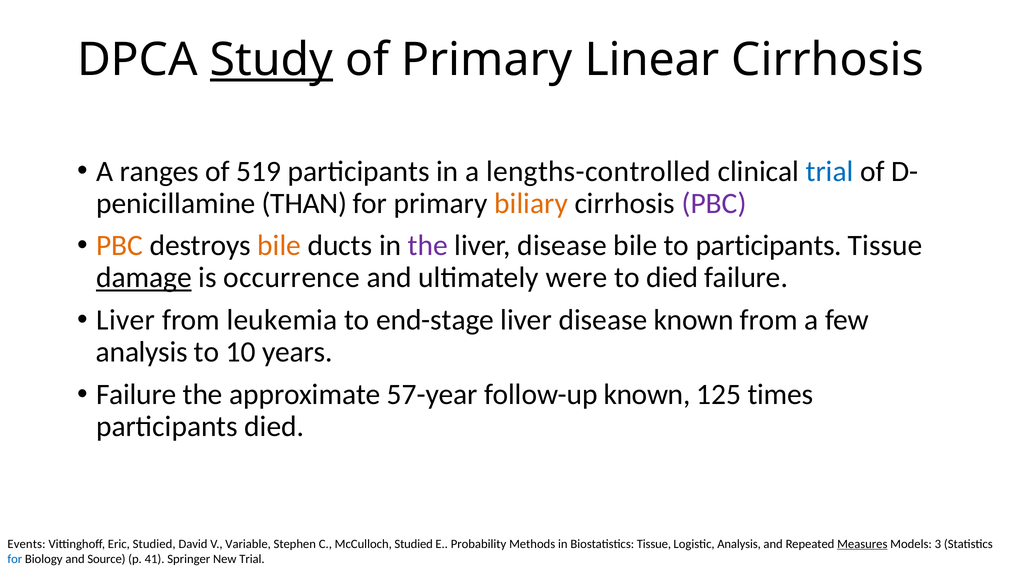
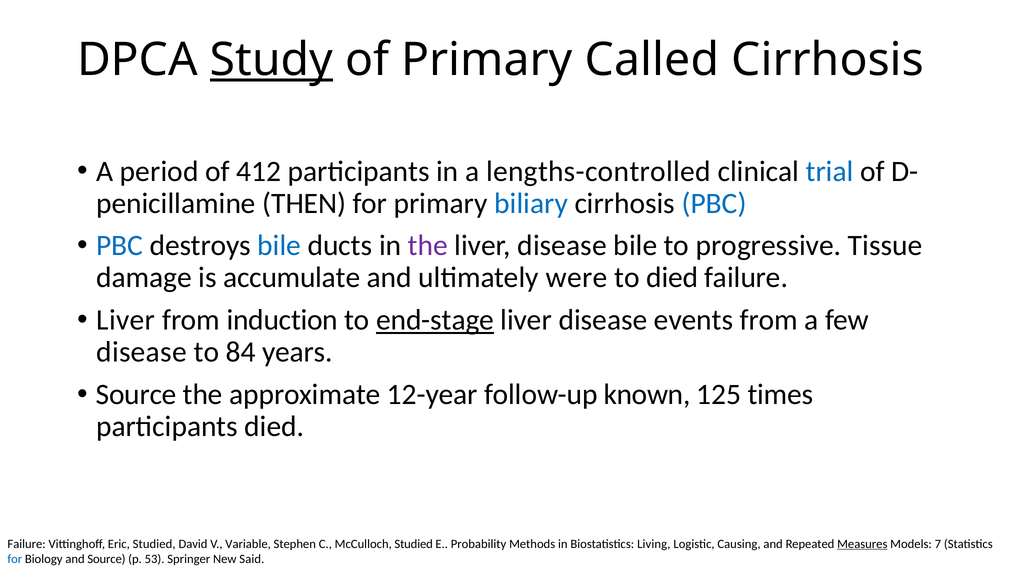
Linear: Linear -> Called (652, 60)
ranges: ranges -> period (159, 171)
519: 519 -> 412 (259, 171)
THAN: THAN -> THEN (304, 203)
biliary colour: orange -> blue (531, 203)
PBC colour: purple -> blue (714, 203)
PBC colour: orange -> blue (120, 245)
bile colour: orange -> blue (279, 245)
to participants: participants -> progressive (769, 245)
damage underline: present -> none (144, 277)
occurrence: occurrence -> accumulate (292, 277)
leukemia: leukemia -> induction (282, 320)
end-stage underline: none -> present (435, 320)
disease known: known -> events (694, 320)
analysis: analysis -> disease (142, 352)
10: 10 -> 84 (241, 352)
Failure: Failure -> Source (136, 394)
57-year: 57-year -> 12-year (432, 394)
Events: Events -> Failure (27, 543)
Biostatistics Tissue: Tissue -> Living (654, 543)
Logistic Analysis: Analysis -> Causing (739, 543)
3: 3 -> 7 (938, 543)
41: 41 -> 53 (155, 558)
New Trial: Trial -> Said (252, 558)
